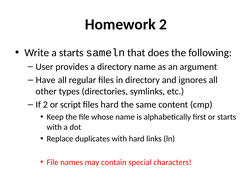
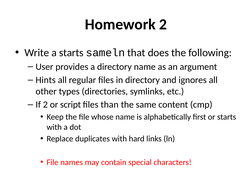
Have: Have -> Hints (46, 80)
files hard: hard -> than (110, 105)
